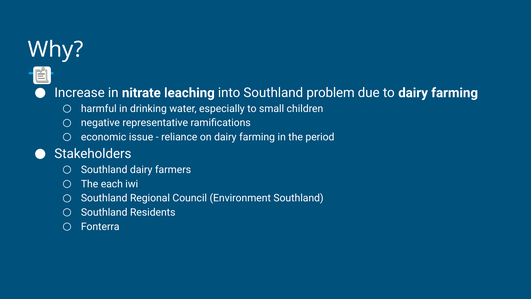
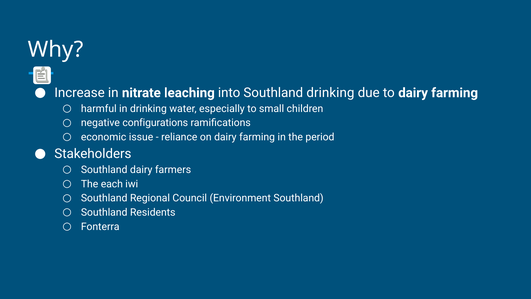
Southland problem: problem -> drinking (330, 93)
representative: representative -> configurations (155, 123)
